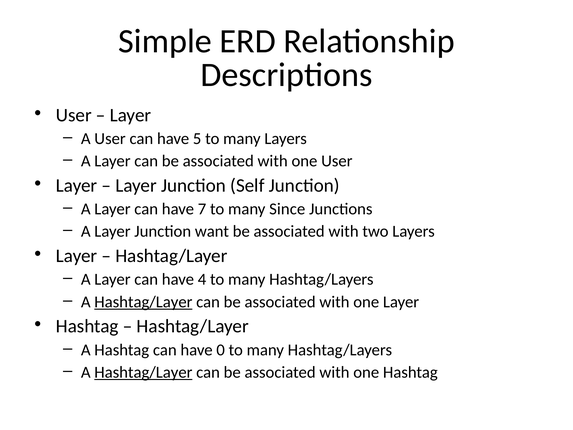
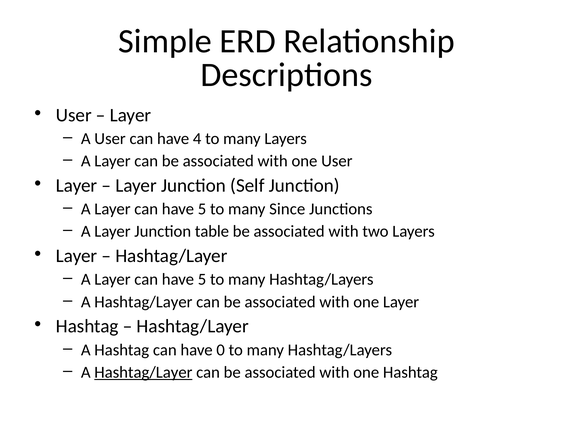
5: 5 -> 4 (197, 139)
7: 7 -> 5 (202, 209)
want: want -> table (212, 231)
4: 4 -> 5 (202, 279)
Hashtag/Layer underline: present -> none (143, 302)
